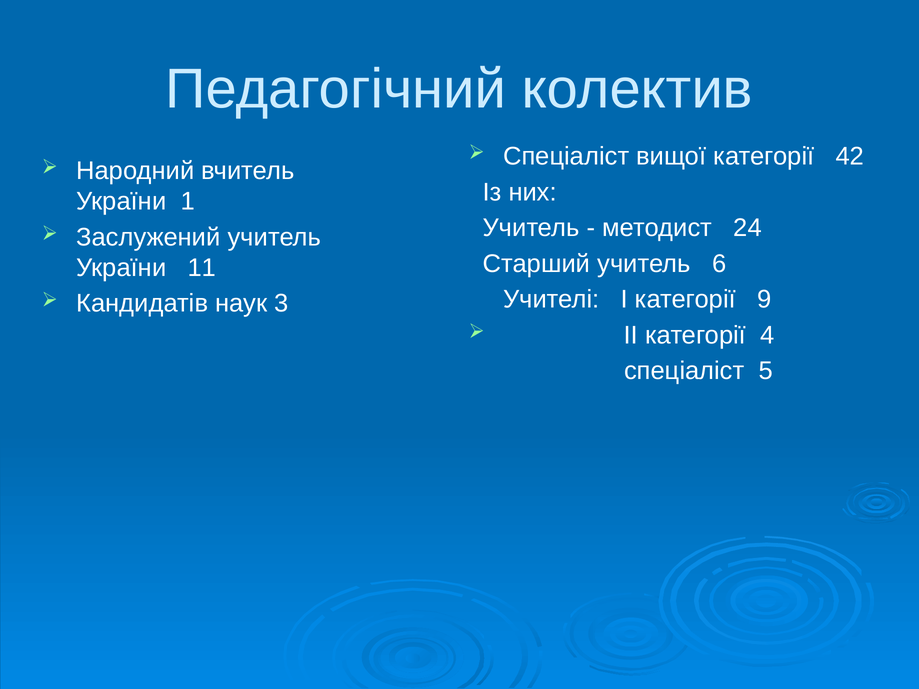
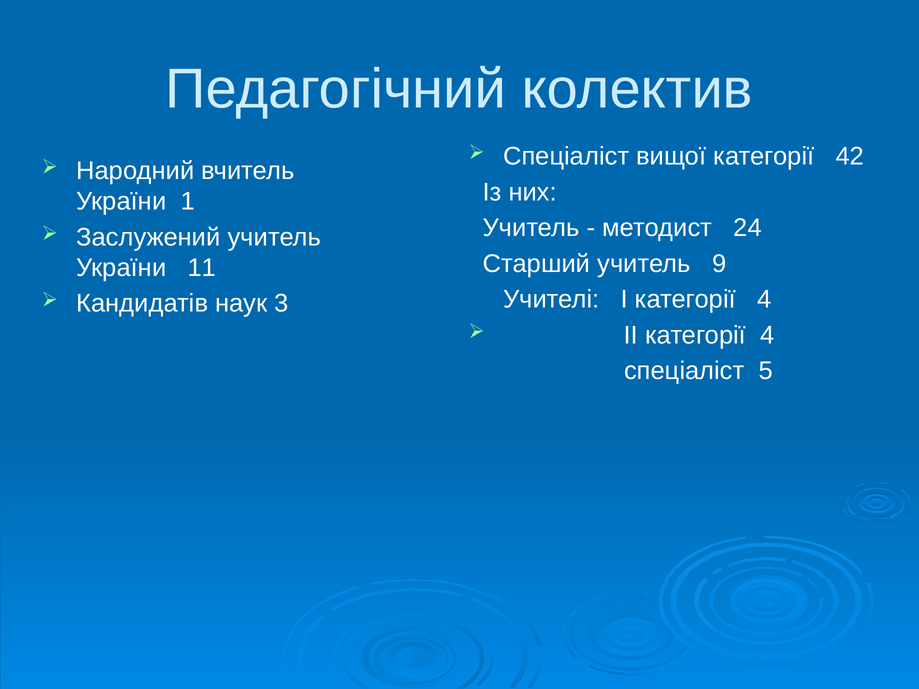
6: 6 -> 9 (719, 264)
І категорії 9: 9 -> 4 (765, 300)
